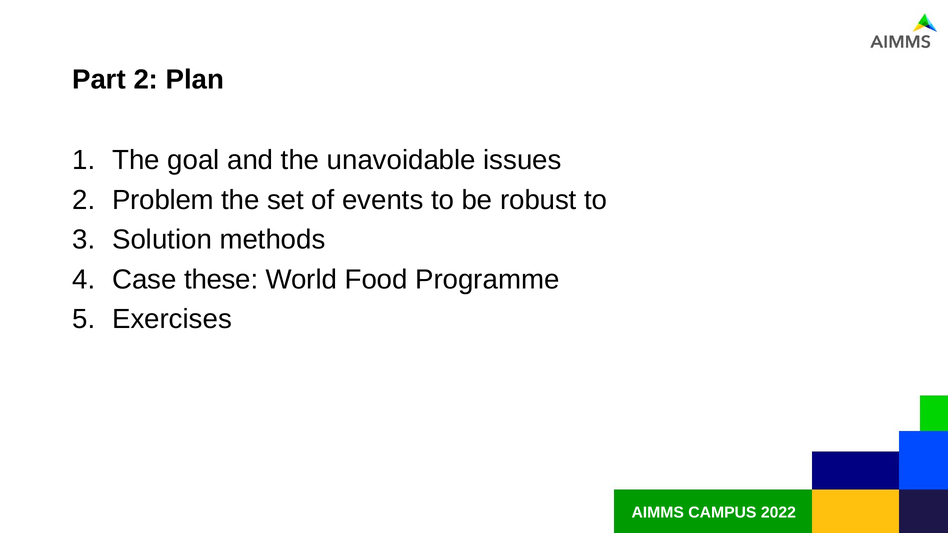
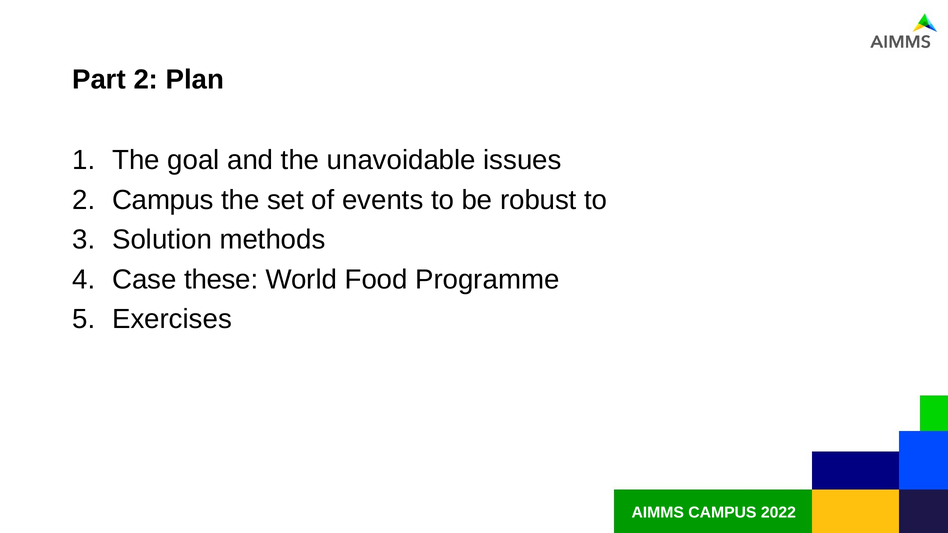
2 Problem: Problem -> Campus (163, 200)
